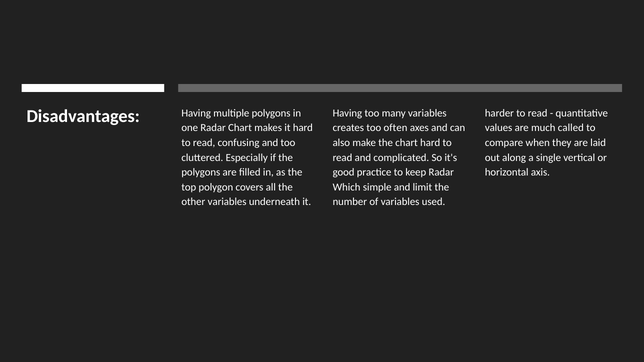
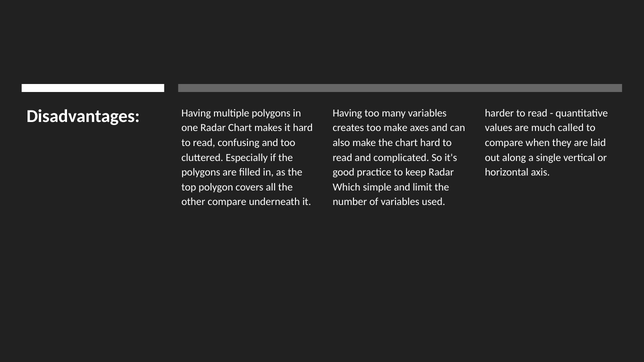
too often: often -> make (396, 128)
other variables: variables -> compare (227, 202)
